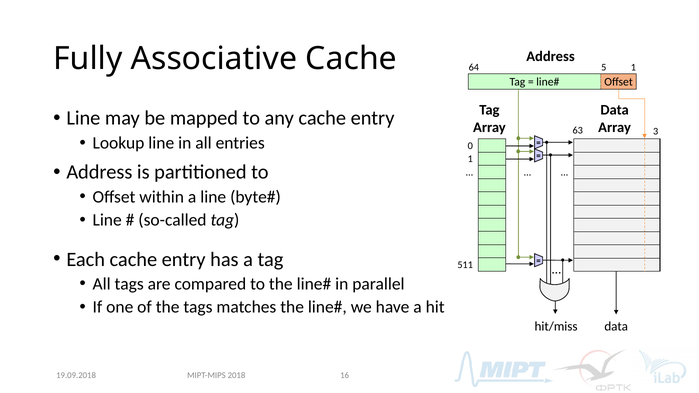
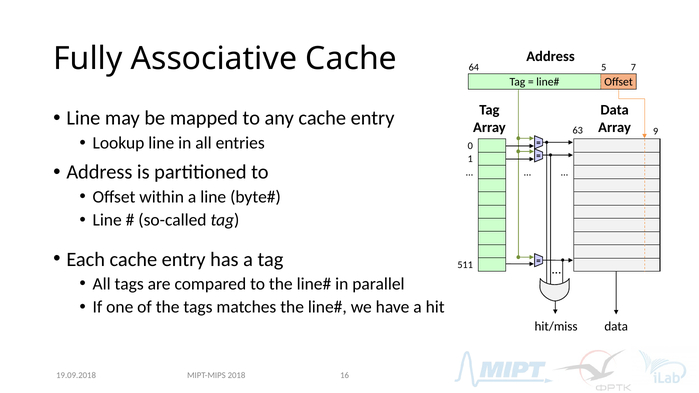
5 1: 1 -> 7 (633, 67)
3: 3 -> 9 (656, 131)
